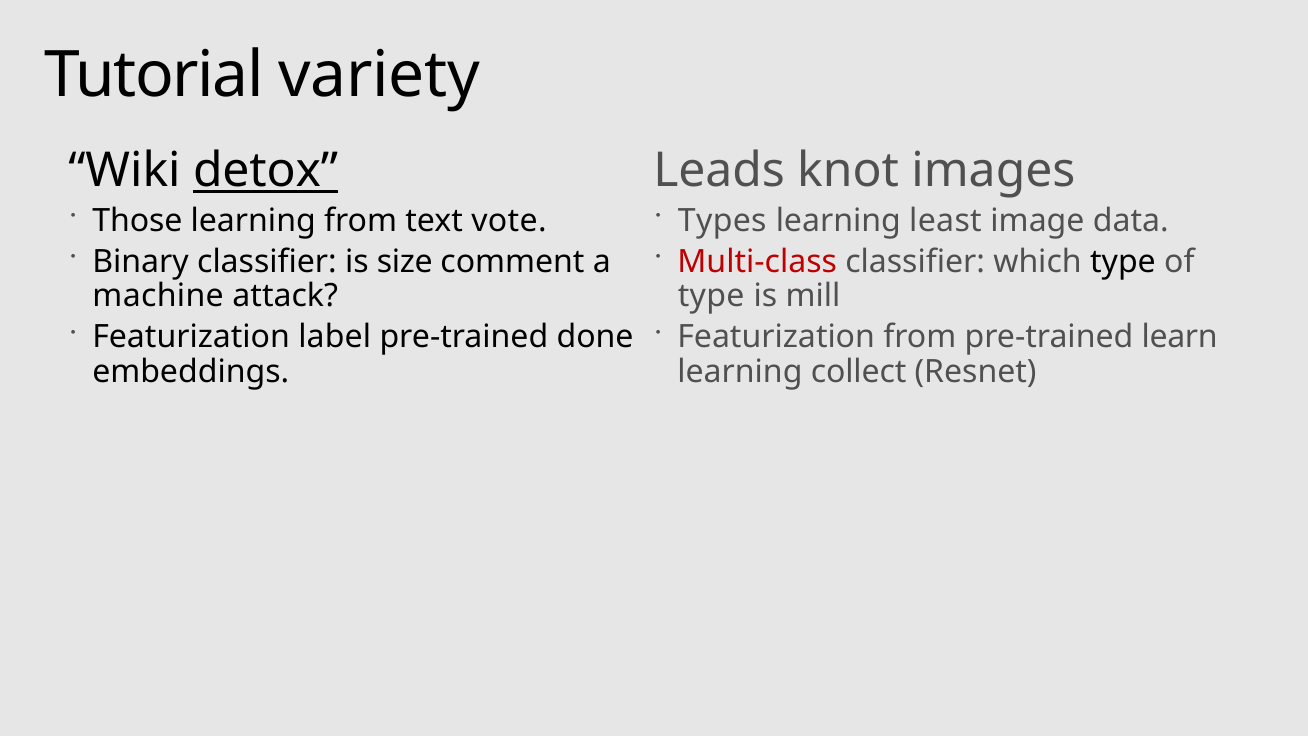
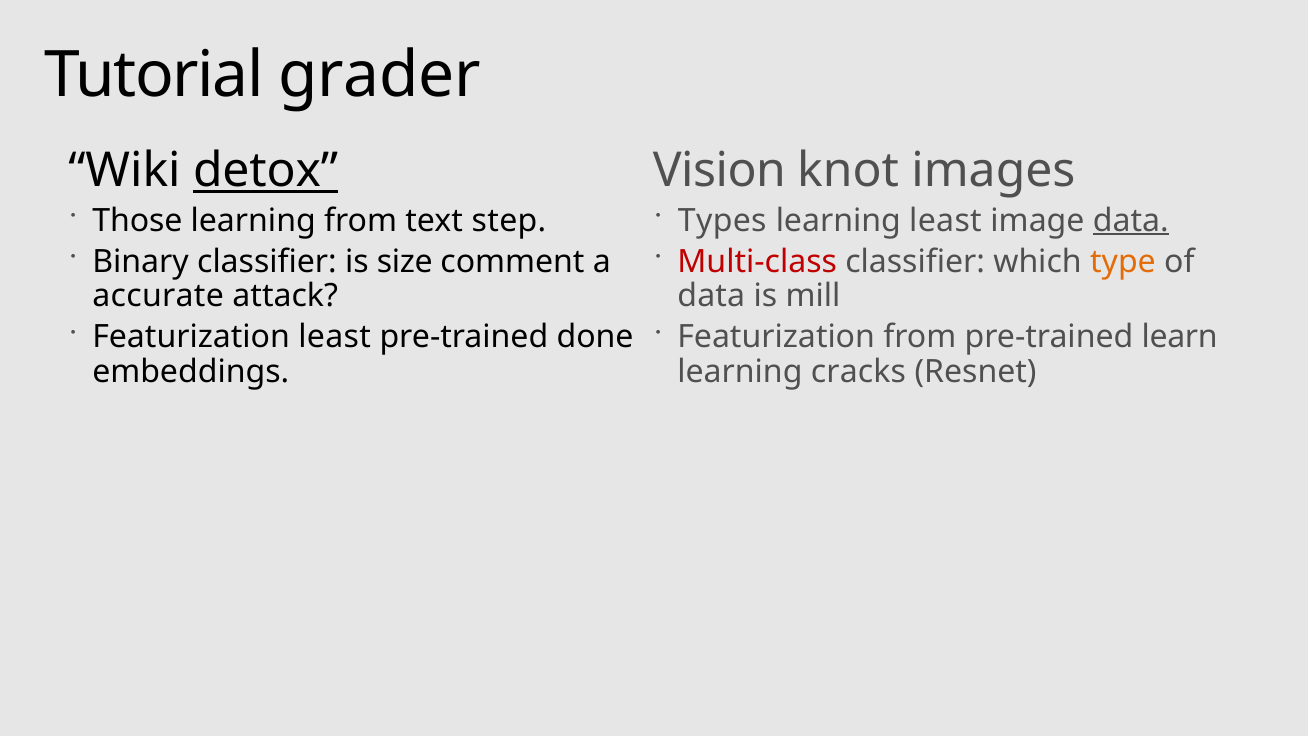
variety: variety -> grader (379, 75)
Leads: Leads -> Vision (719, 171)
vote: vote -> step (509, 220)
data underline: none -> present (1131, 220)
type colour: black -> orange (1123, 261)
machine: machine -> accurate (158, 296)
type: type -> data (711, 296)
Featurization label: label -> least (335, 337)
collect: collect -> cracks (858, 372)
